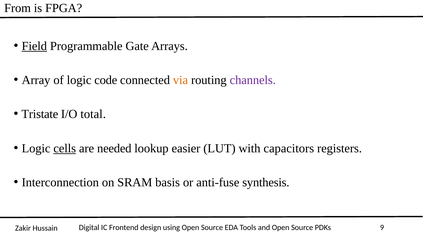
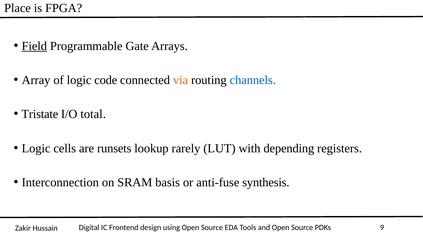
From: From -> Place (18, 8)
channels colour: purple -> blue (253, 80)
cells underline: present -> none (65, 148)
needed: needed -> runsets (114, 148)
easier: easier -> rarely (186, 148)
capacitors: capacitors -> depending (289, 148)
